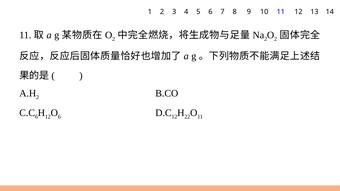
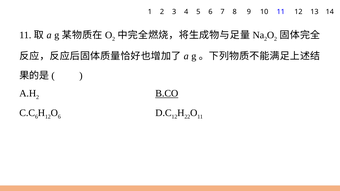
B.CO underline: none -> present (167, 94)
